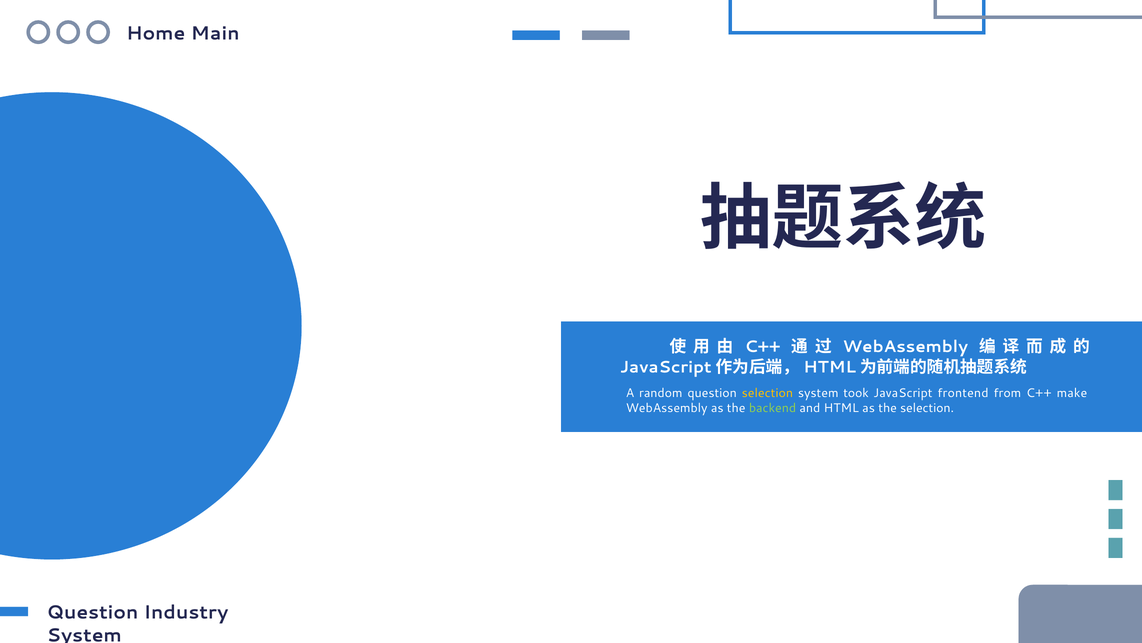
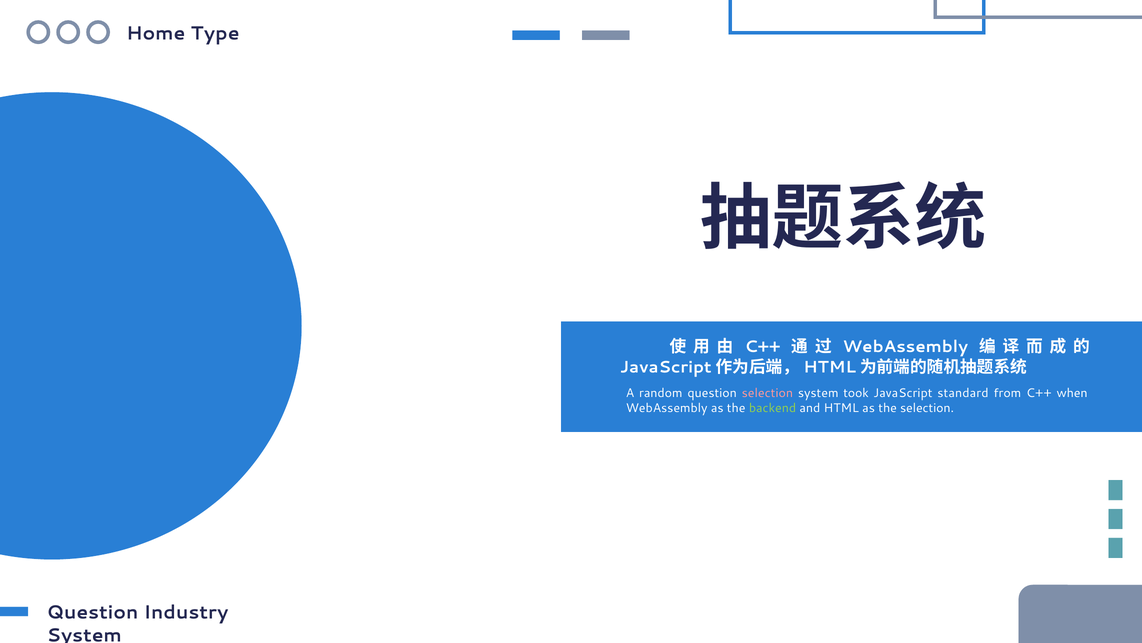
Main: Main -> Type (215, 33)
selection colour: yellow -> pink (767, 393)
frontend: frontend -> standard (963, 393)
make: make -> when (1072, 393)
